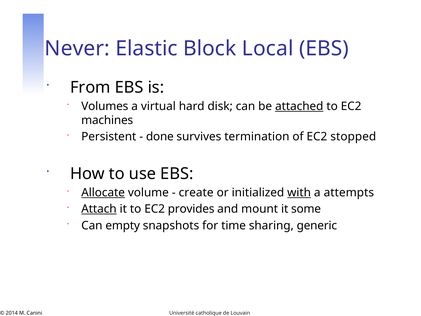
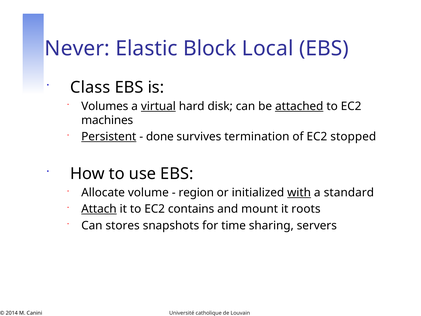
From: From -> Class (90, 87)
virtual underline: none -> present (158, 106)
Persistent underline: none -> present (109, 137)
Allocate underline: present -> none (103, 193)
create: create -> region (196, 193)
attempts: attempts -> standard (349, 193)
provides: provides -> contains (191, 209)
some: some -> roots (306, 209)
empty: empty -> stores (123, 225)
generic: generic -> servers (317, 225)
